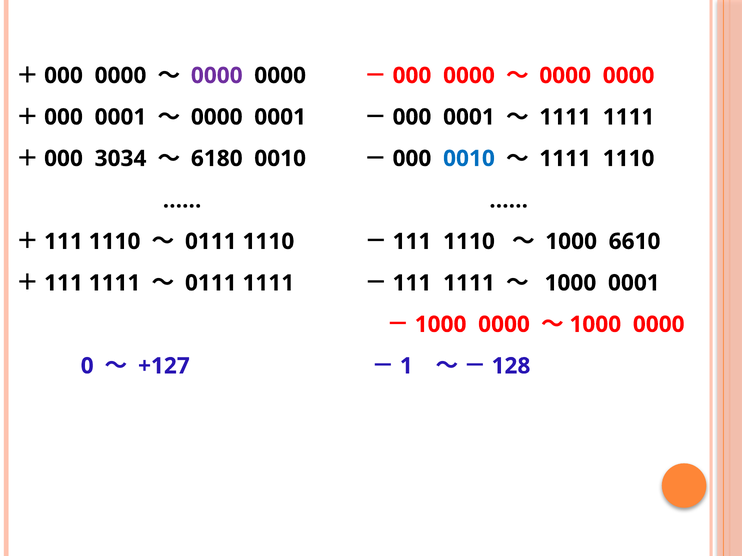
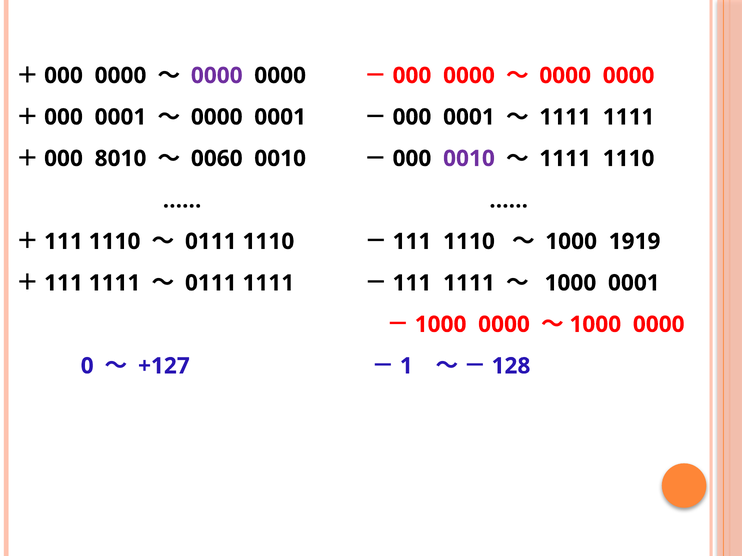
3034: 3034 -> 8010 (121, 159)
6180: 6180 -> 0060 (217, 159)
0010 colour: blue -> purple (469, 159)
6610: 6610 -> 1919 (635, 242)
